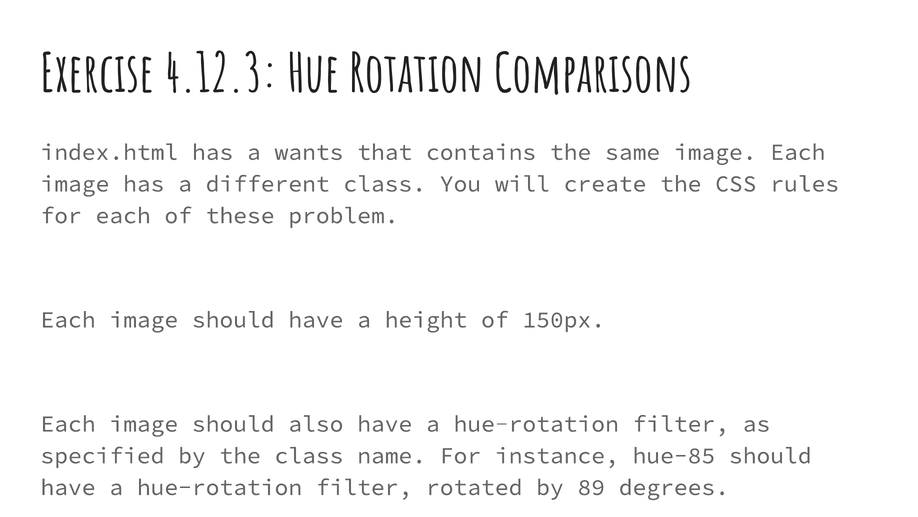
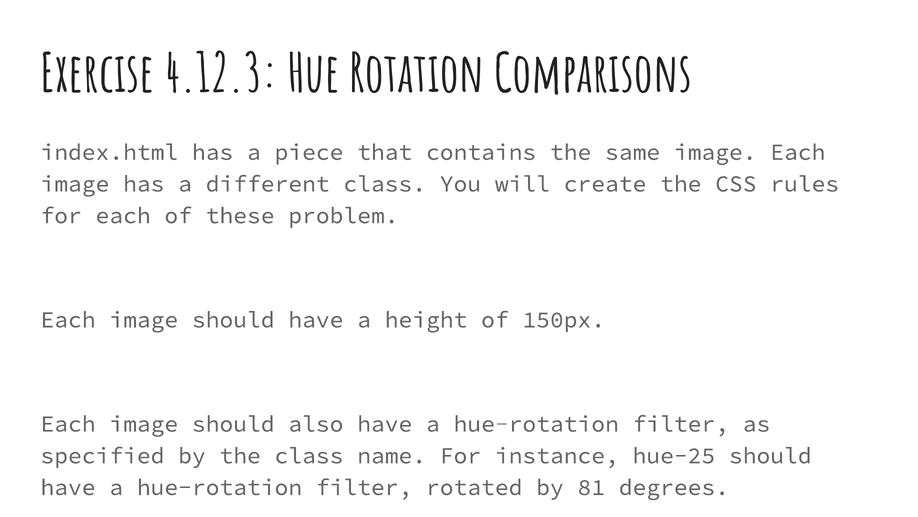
wants: wants -> piece (309, 152)
hue-85: hue-85 -> hue-25 (674, 455)
89: 89 -> 81 (591, 487)
